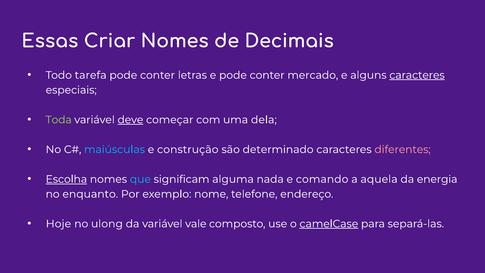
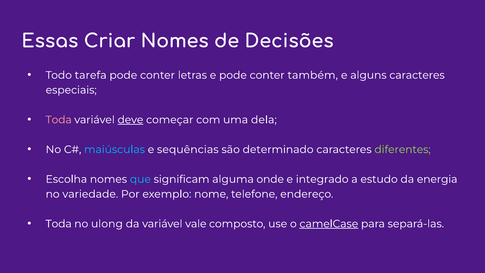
Decimais: Decimais -> Decisões (289, 41)
mercado: mercado -> também (313, 75)
caracteres underline: present -> none (417, 75)
Toda colour: light green -> pink (59, 120)
construção: construção -> sequências (188, 149)
diferentes colour: pink -> light green (403, 149)
Escolha underline: present -> none (66, 179)
nada: nada -> onde (270, 179)
comando: comando -> integrado (322, 179)
aquela: aquela -> estudo (379, 179)
enquanto: enquanto -> variedade (90, 194)
Hoje: Hoje -> Toda (59, 224)
